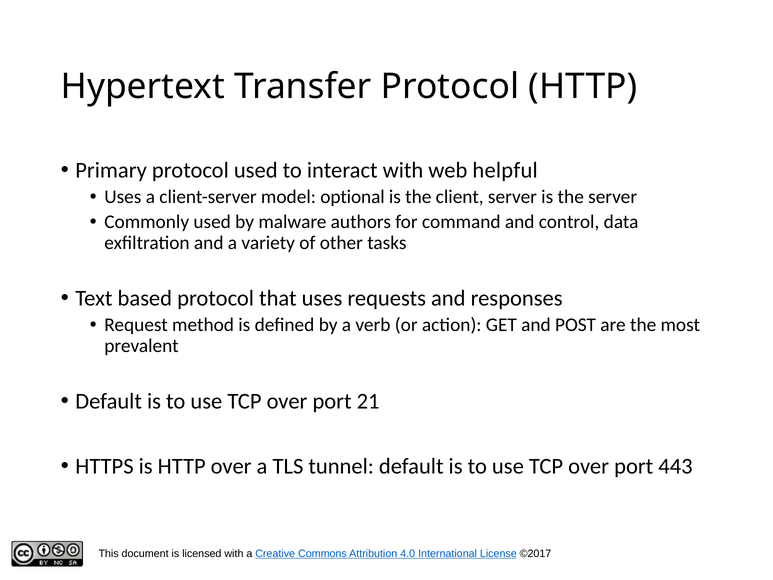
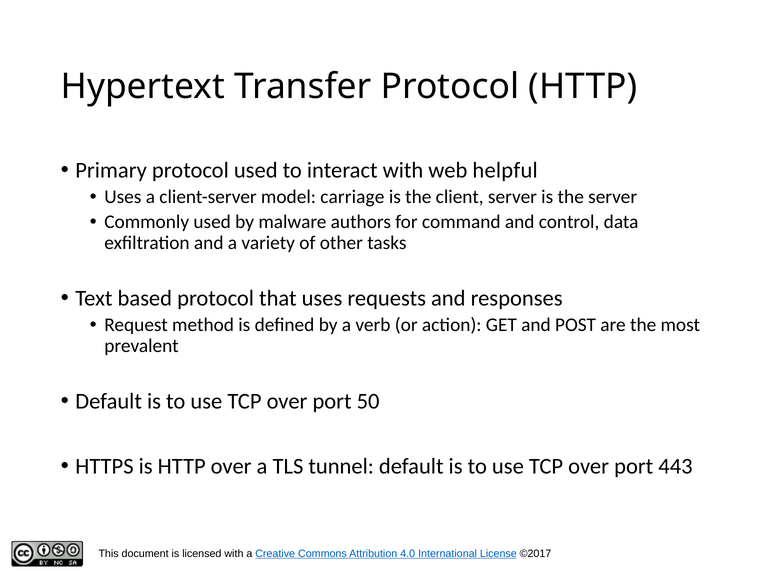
optional: optional -> carriage (352, 197)
21: 21 -> 50 (368, 401)
